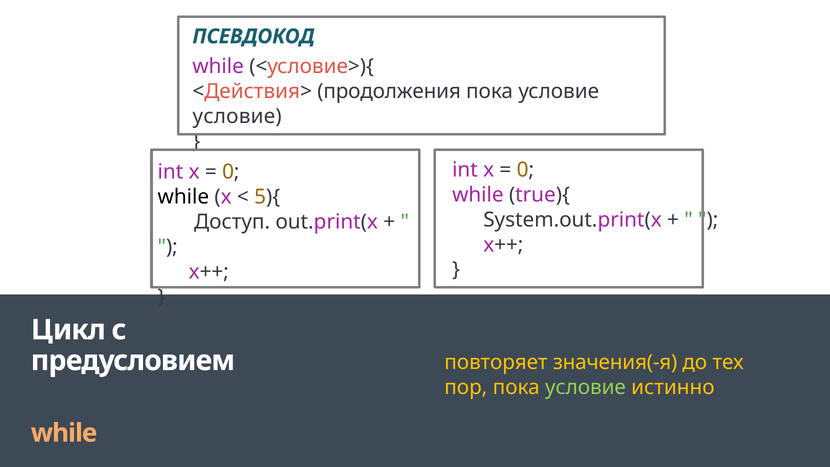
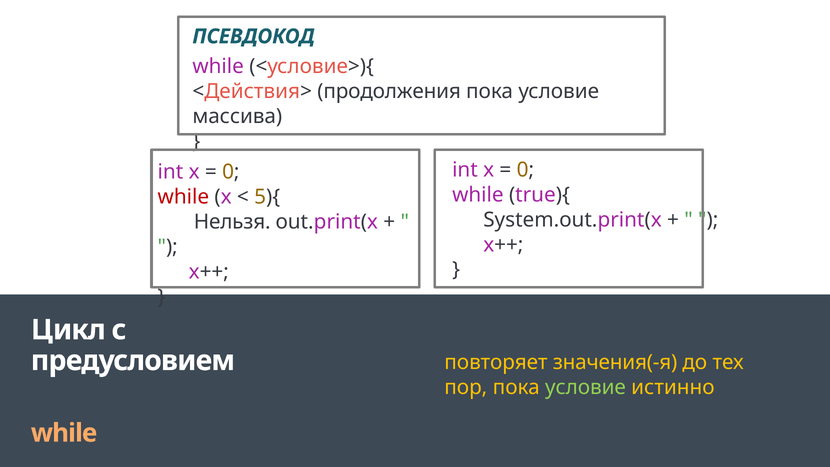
условие: условие -> массива (237, 116)
while colour: black -> red (183, 197)
Доступ: Доступ -> Нельзя (232, 222)
